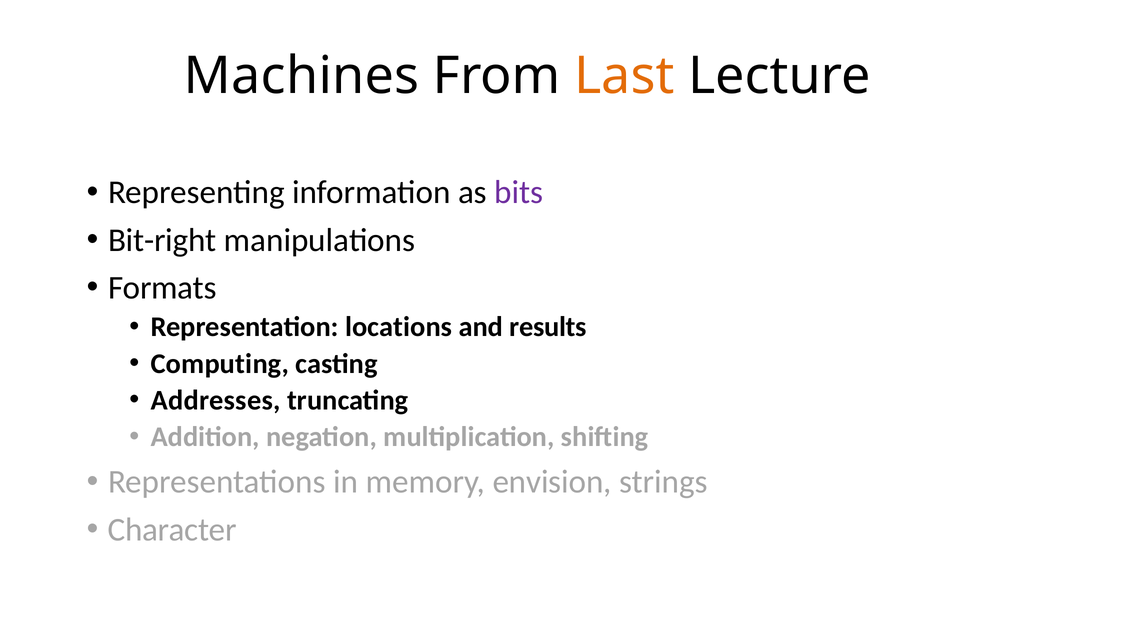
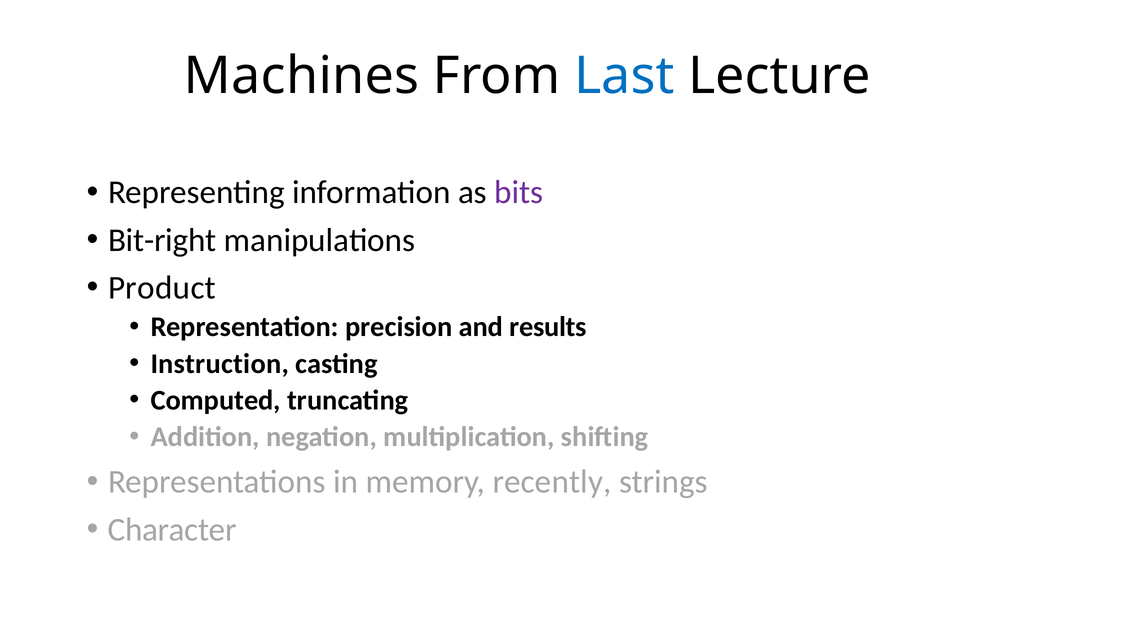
Last colour: orange -> blue (624, 76)
Formats: Formats -> Product (162, 288)
locations: locations -> precision (399, 327)
Computing: Computing -> Instruction (220, 363)
Addresses: Addresses -> Computed (216, 400)
envision: envision -> recently (552, 482)
